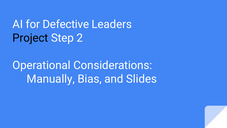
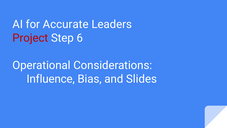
Defective: Defective -> Accurate (66, 24)
Project colour: black -> red (30, 38)
2: 2 -> 6 (80, 38)
Manually: Manually -> Influence (51, 79)
